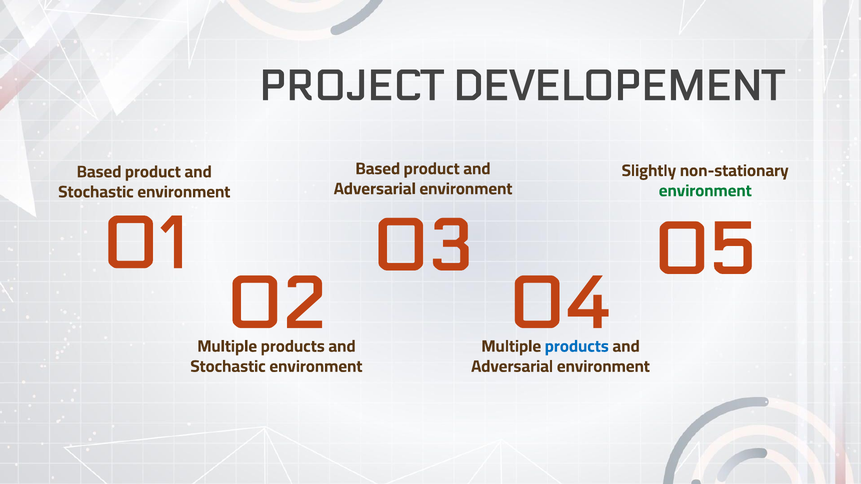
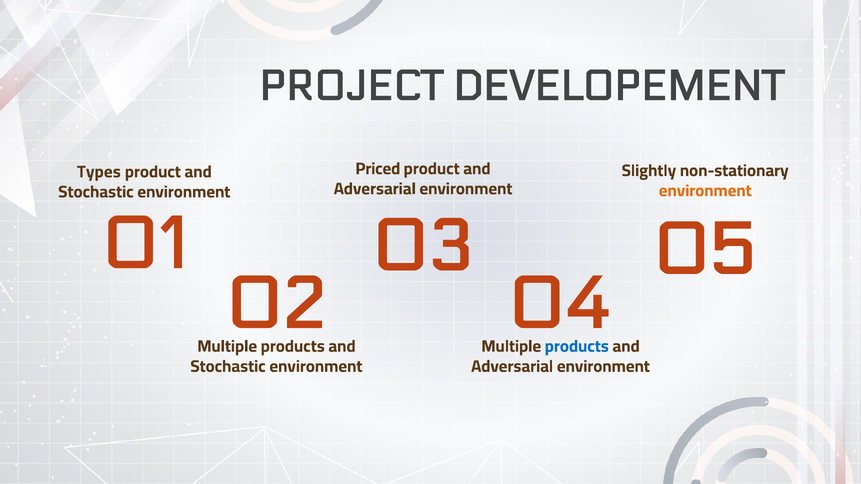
Based: Based -> Priced (378, 169)
Based: Based -> Types (99, 172)
environment colour: green -> orange (705, 191)
